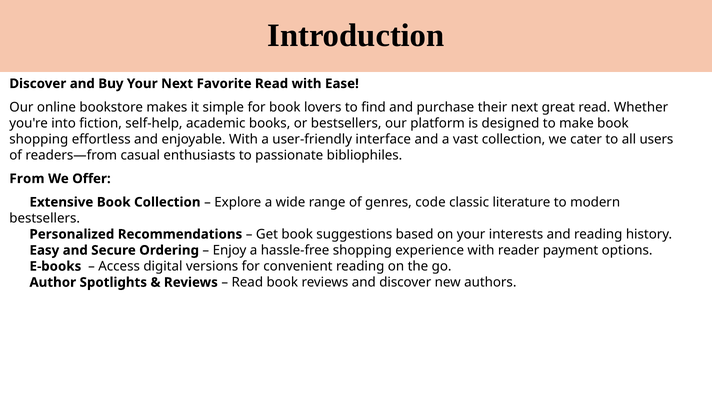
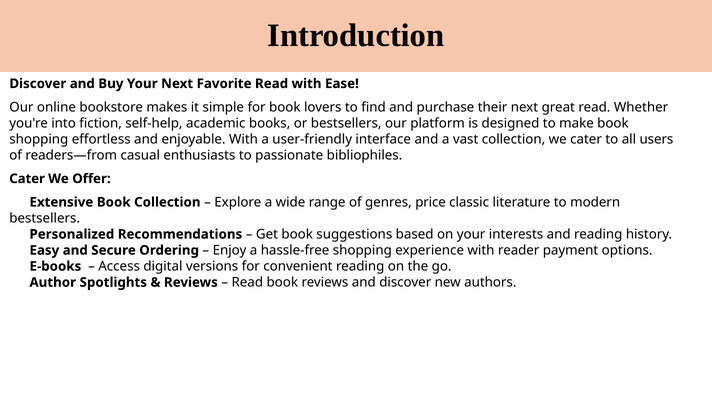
From: From -> Cater (27, 178)
code: code -> price (431, 202)
